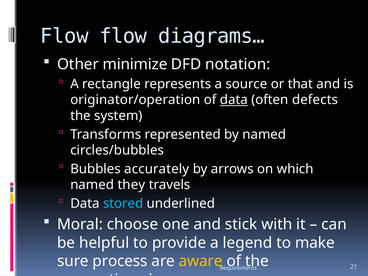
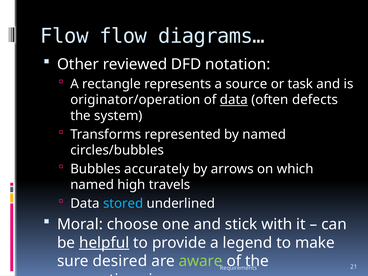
minimize: minimize -> reviewed (135, 64)
that: that -> task (300, 84)
they: they -> high (131, 185)
helpful underline: none -> present (104, 243)
process: process -> desired (120, 261)
aware colour: yellow -> light green (201, 261)
